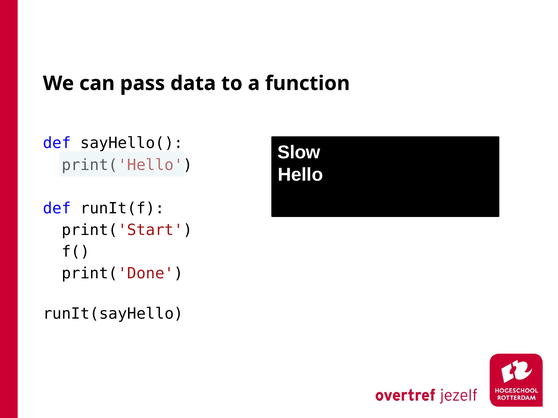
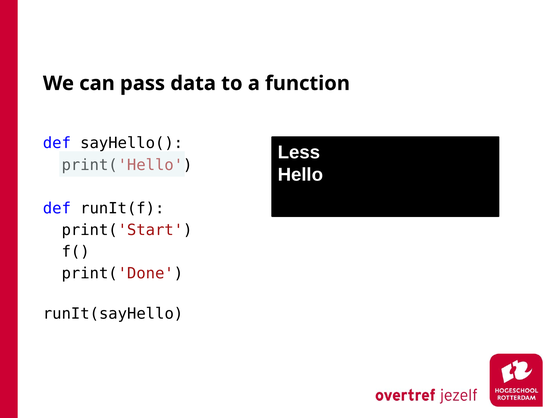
Slow: Slow -> Less (299, 153)
